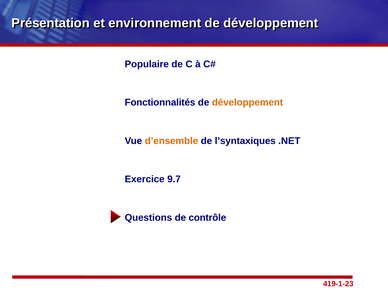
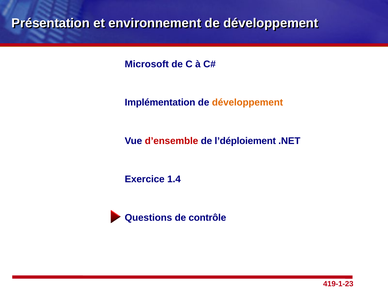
Populaire: Populaire -> Microsoft (147, 64)
Fonctionnalités: Fonctionnalités -> Implémentation (160, 103)
d’ensemble colour: orange -> red (171, 141)
l’syntaxiques: l’syntaxiques -> l’déploiement (245, 141)
9.7: 9.7 -> 1.4 (174, 179)
